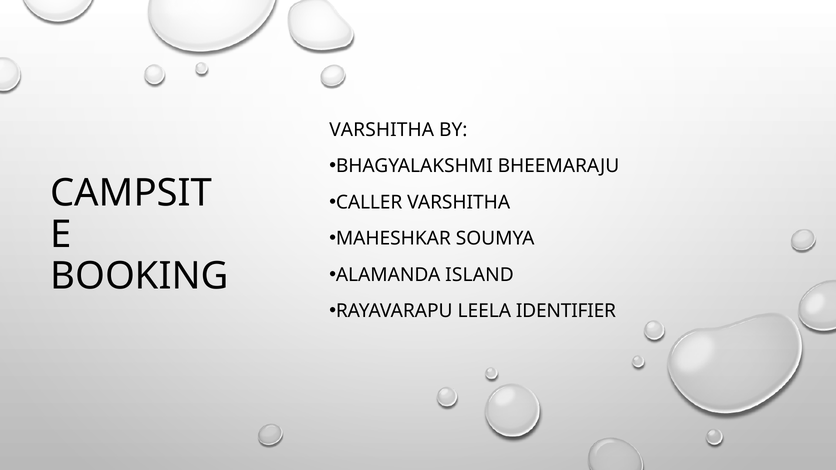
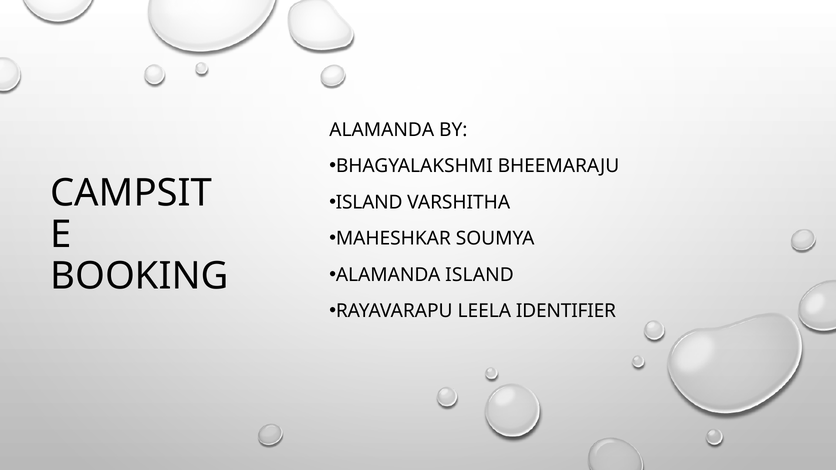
VARSHITHA: VARSHITHA -> ALAMANDA (382, 130)
CALLER: CALLER -> ISLAND (369, 202)
